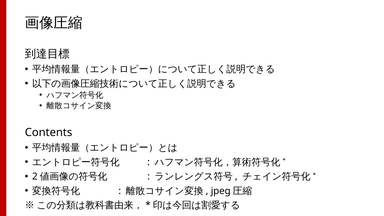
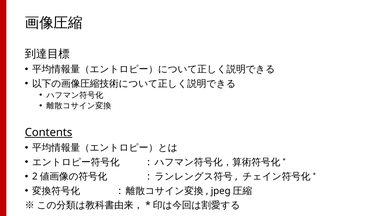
Contents underline: none -> present (49, 132)
